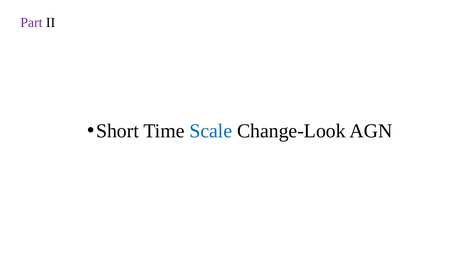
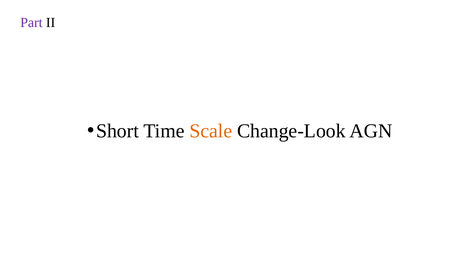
Scale colour: blue -> orange (211, 131)
